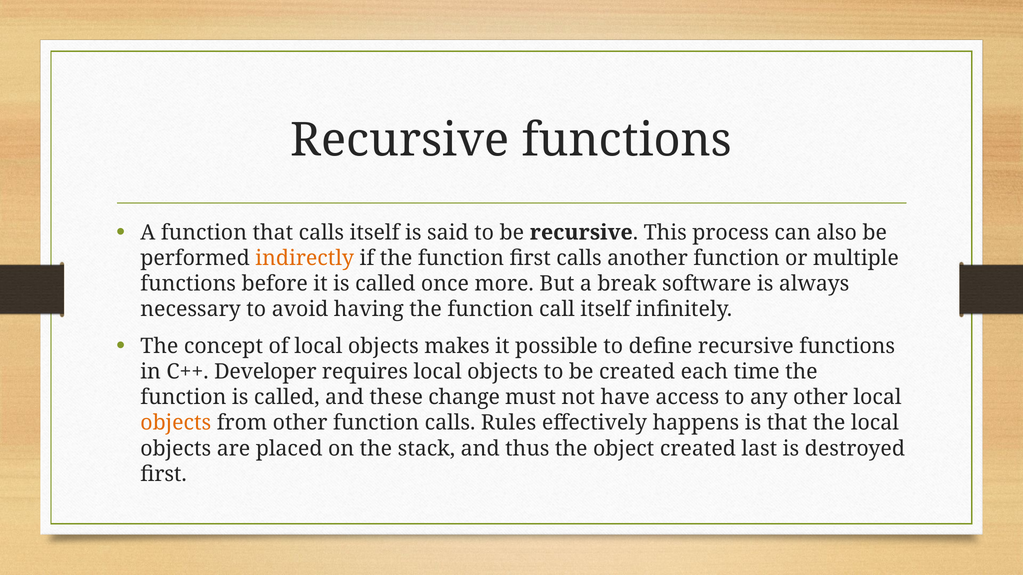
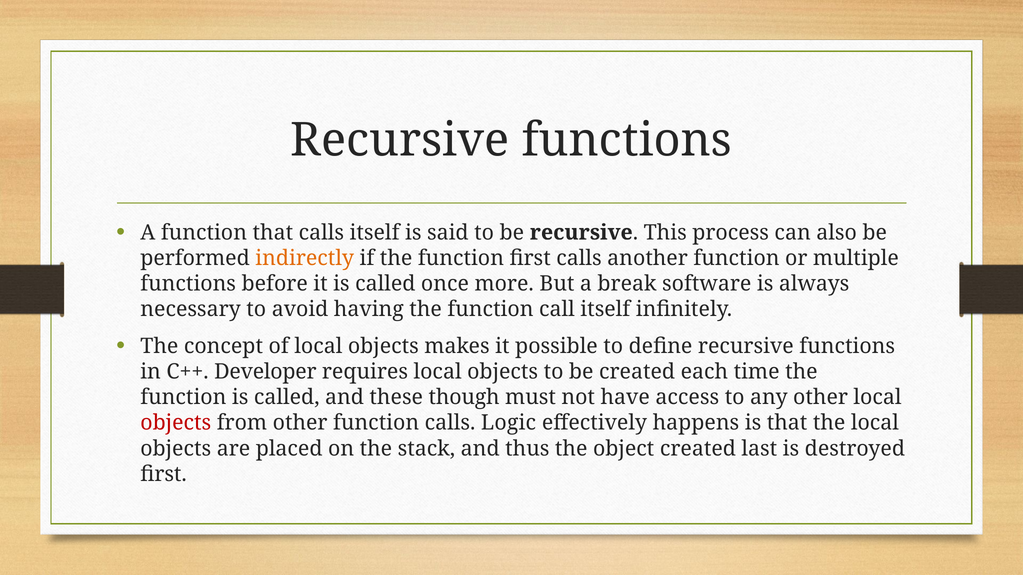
change: change -> though (464, 398)
objects colour: orange -> red (176, 423)
Rules: Rules -> Logic (509, 423)
